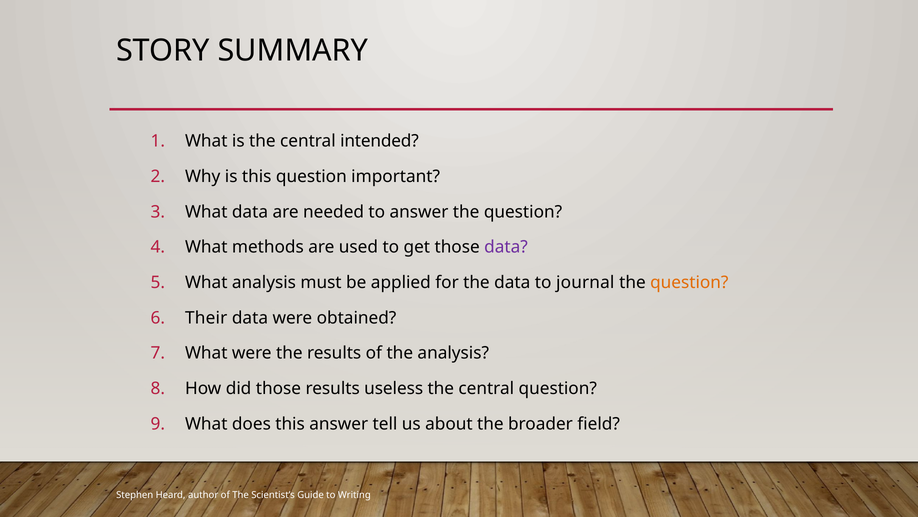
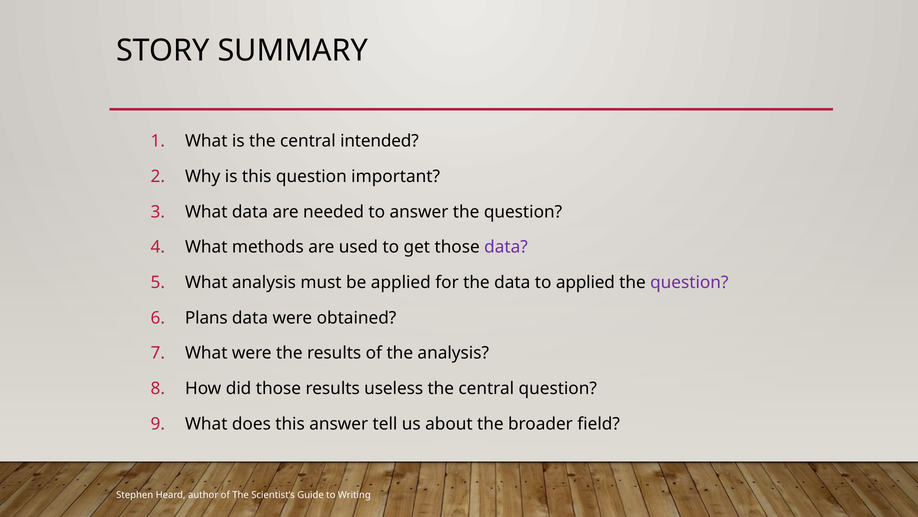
to journal: journal -> applied (585, 282)
question colour: orange -> purple (689, 282)
Their: Their -> Plans (206, 318)
